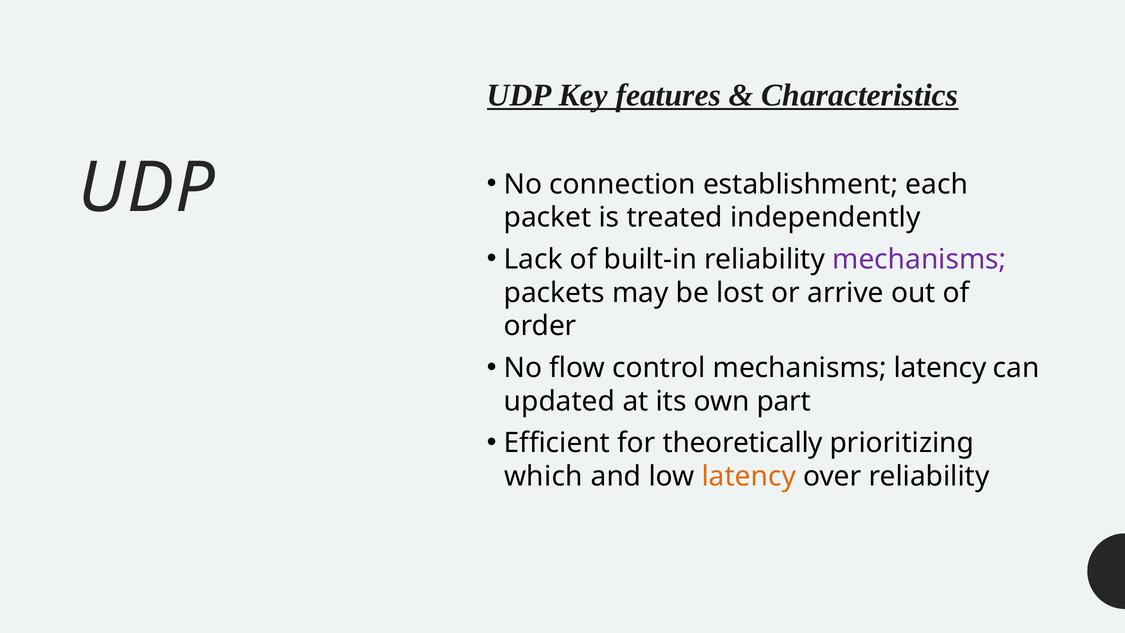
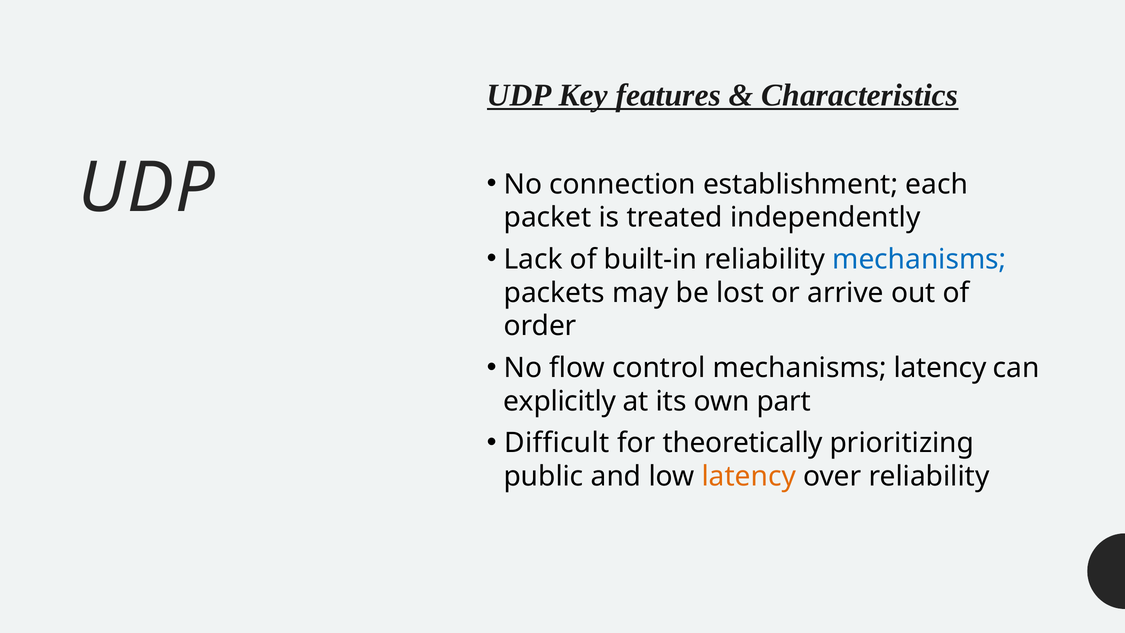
mechanisms colour: purple -> blue (919, 259)
updated: updated -> explicitly (560, 401)
Efficient: Efficient -> Difficult (557, 443)
which: which -> public (544, 476)
